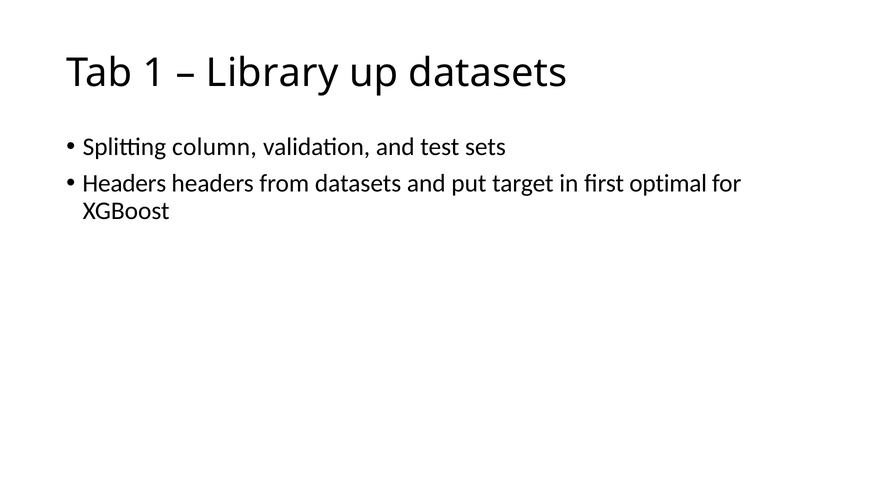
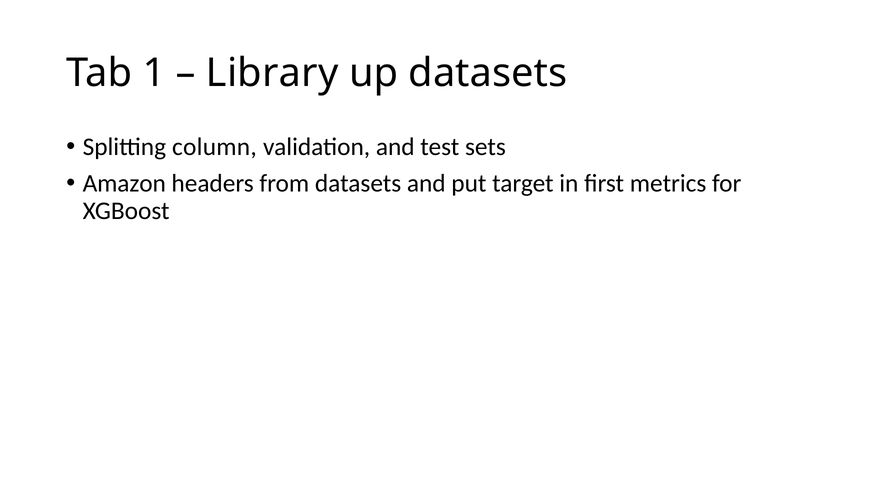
Headers: Headers -> Amazon (124, 184)
optimal: optimal -> metrics (668, 184)
